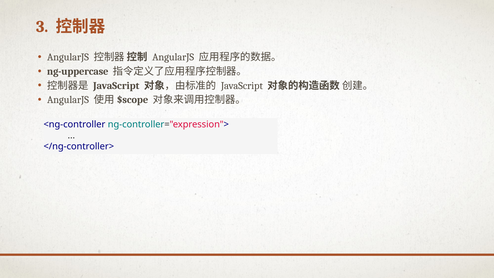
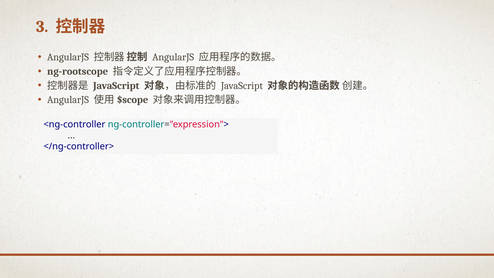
ng-uppercase: ng-uppercase -> ng-rootscope (78, 71)
